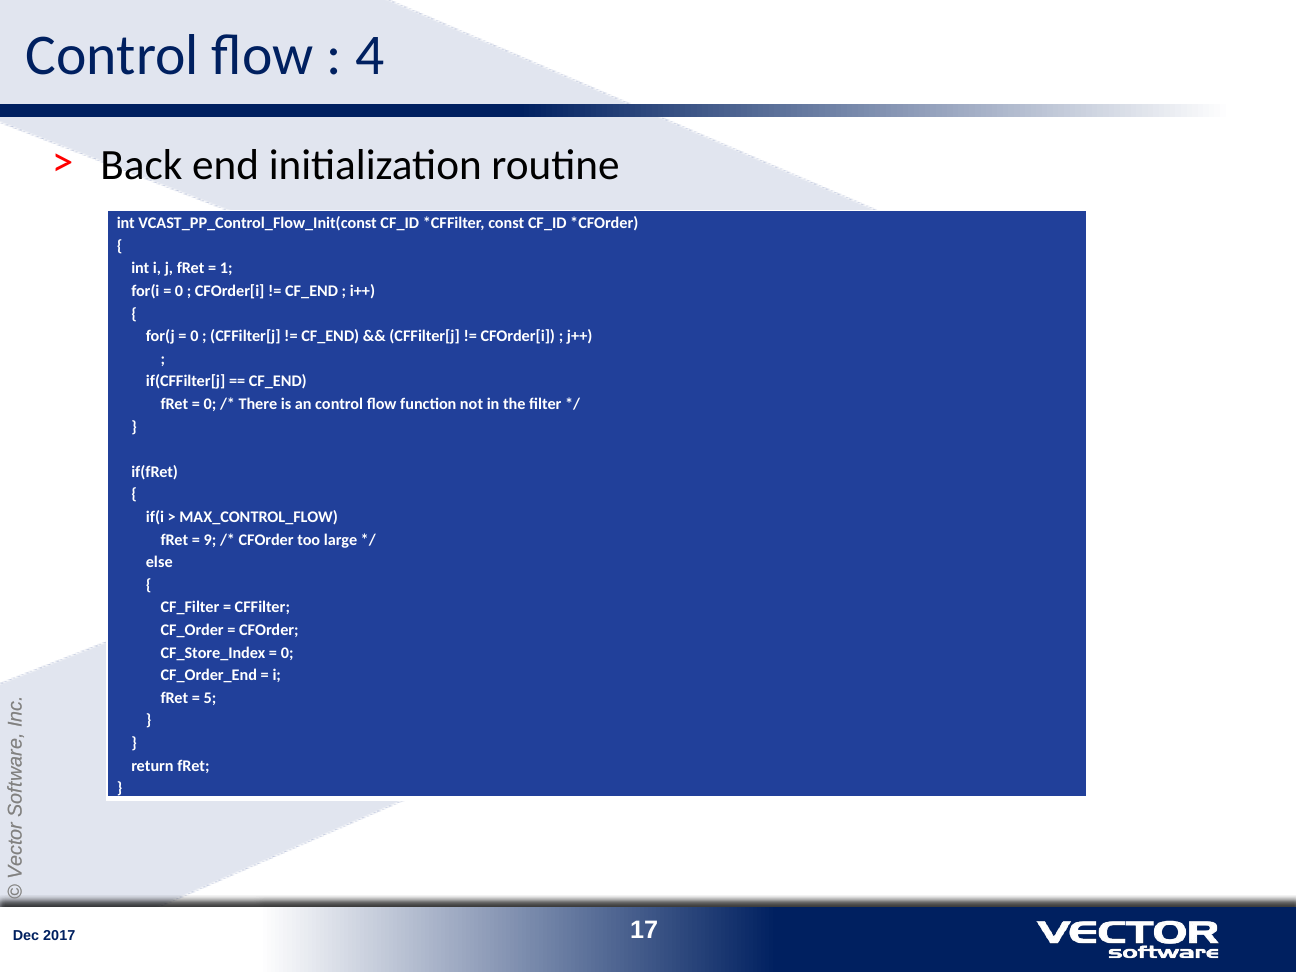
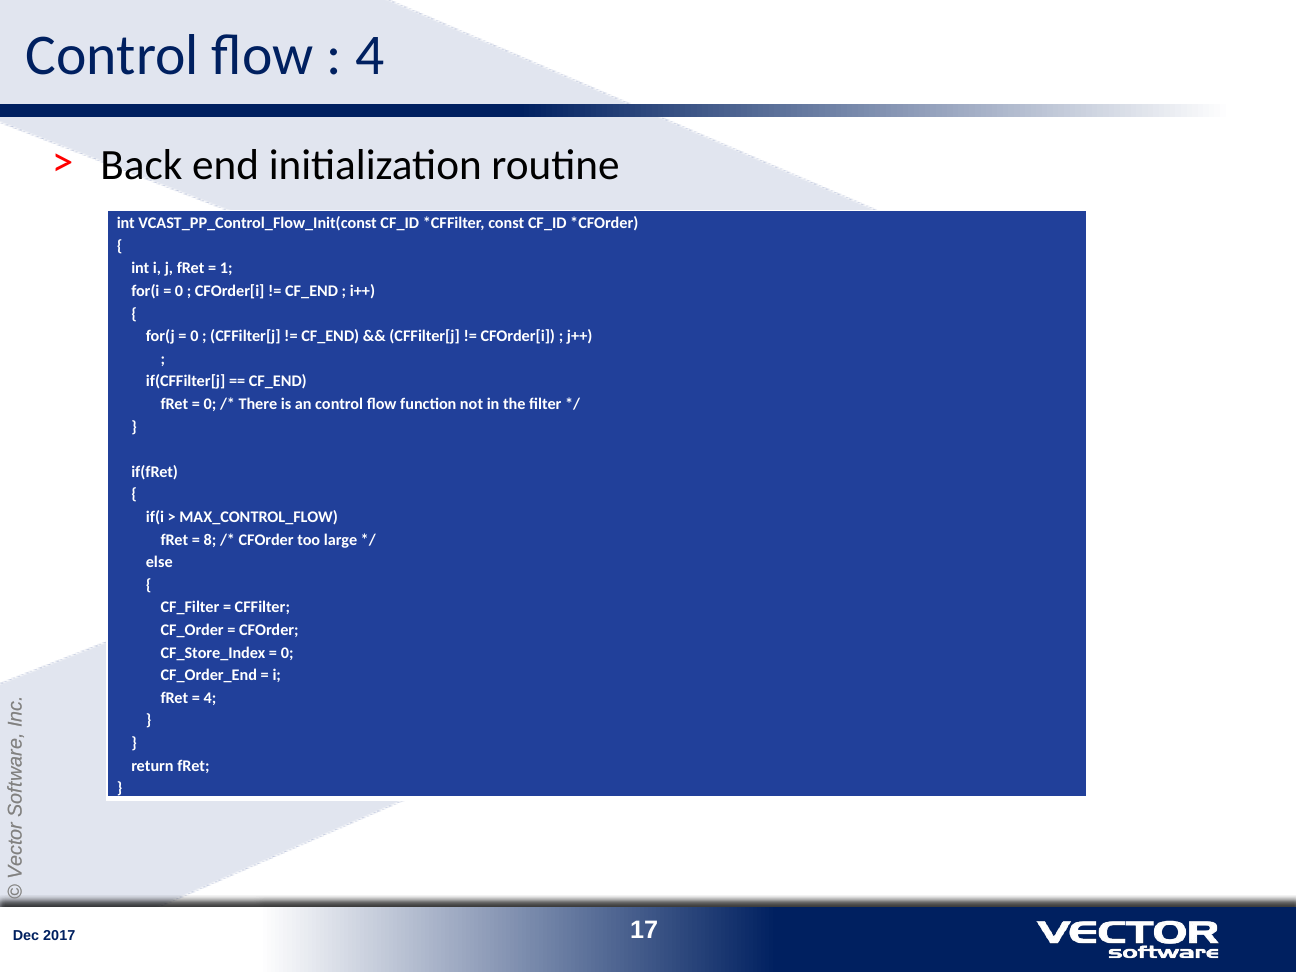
9: 9 -> 8 (210, 540)
5: 5 -> 4 (210, 698)
